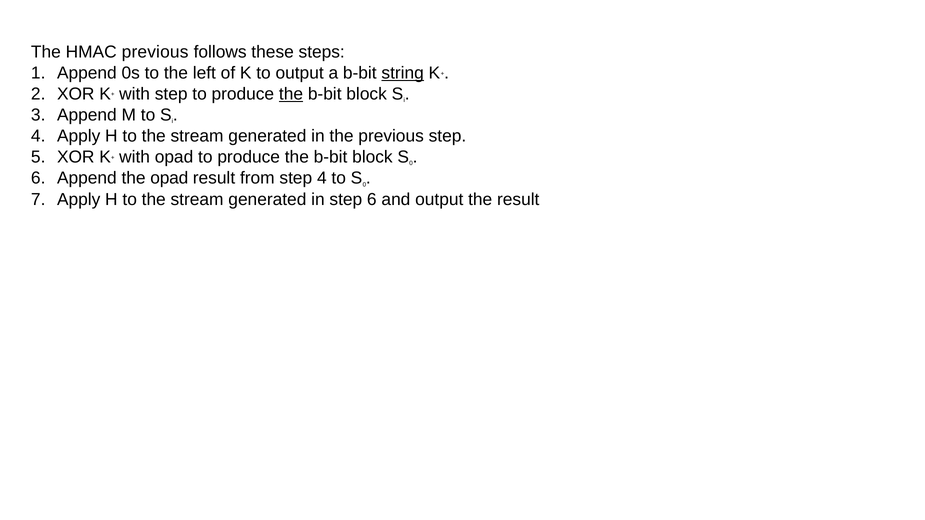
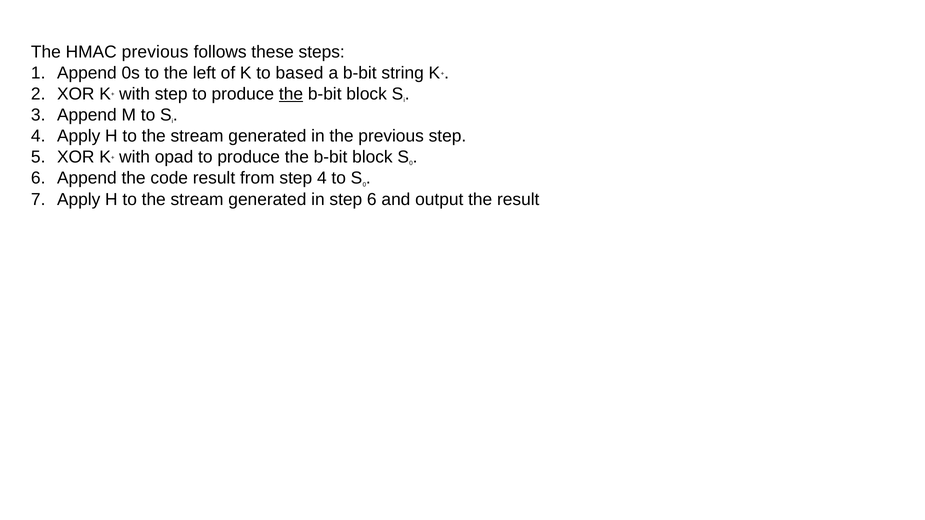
to output: output -> based (300, 73)
string underline: present -> none (403, 73)
the opad: opad -> code (169, 178)
